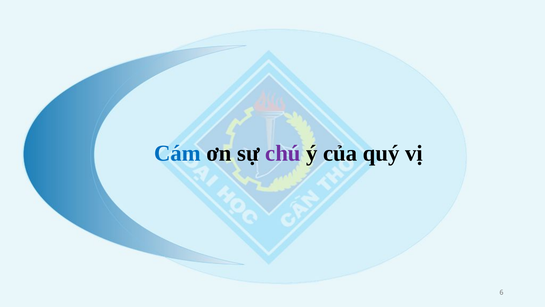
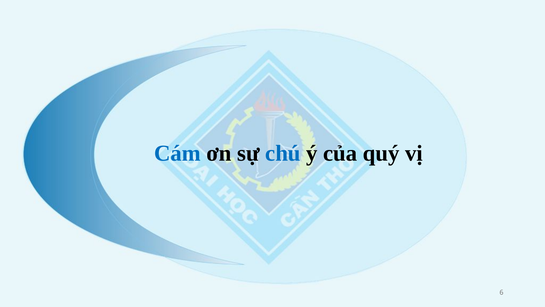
chú colour: purple -> blue (283, 153)
